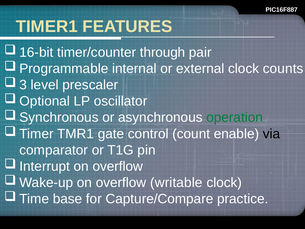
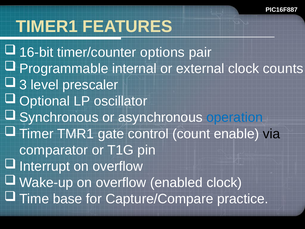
through: through -> options (162, 52)
operation colour: green -> blue (235, 117)
writable: writable -> enabled (176, 182)
